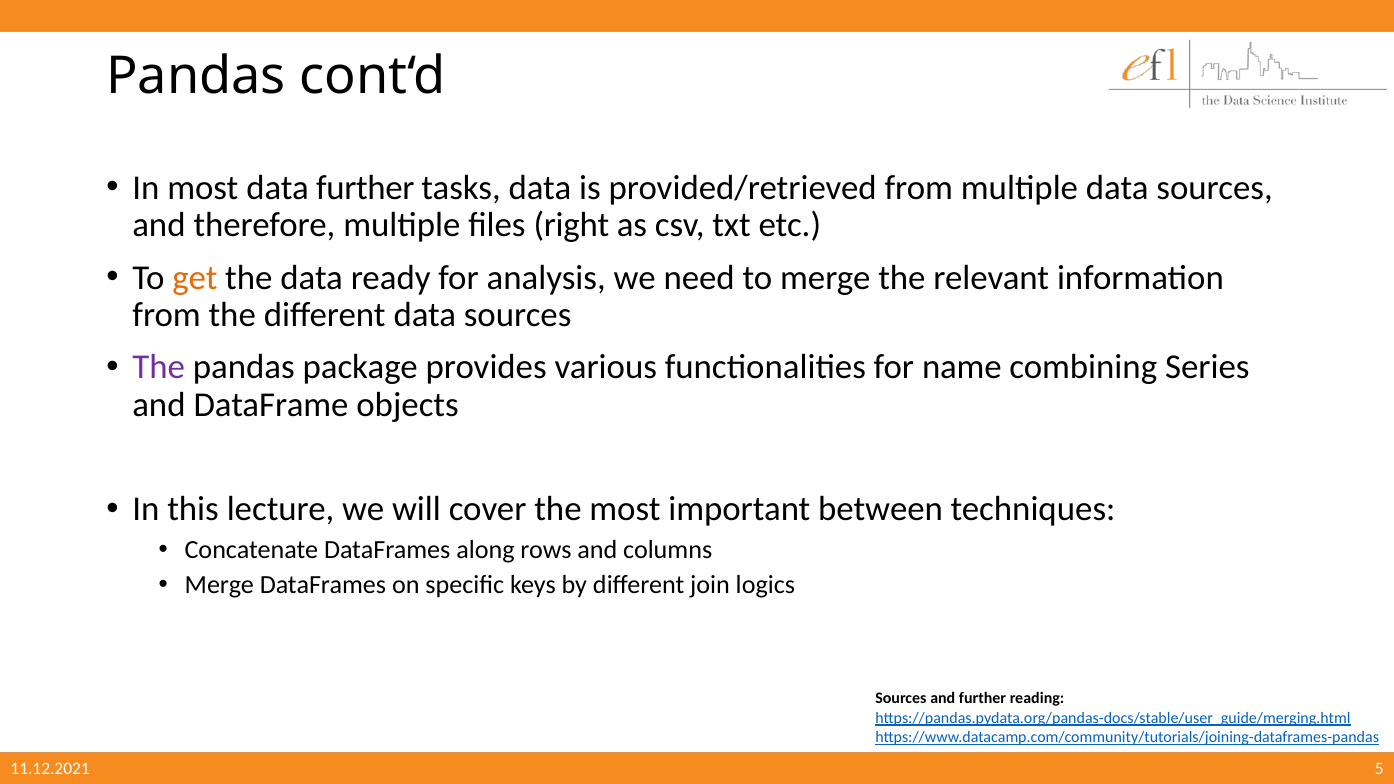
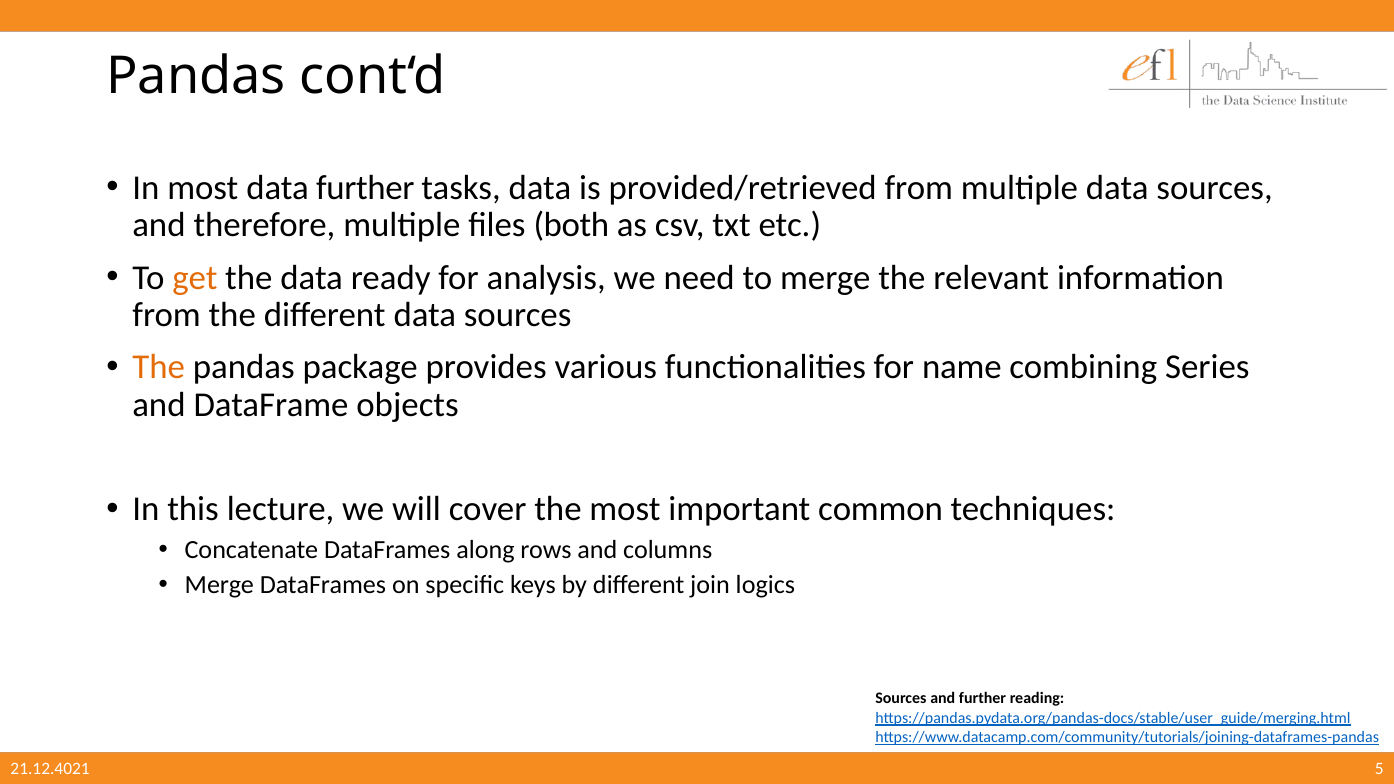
right: right -> both (571, 225)
The colour: purple -> orange (159, 367)
between: between -> common (881, 509)
11.12.2021: 11.12.2021 -> 21.12.4021 (50, 769)
